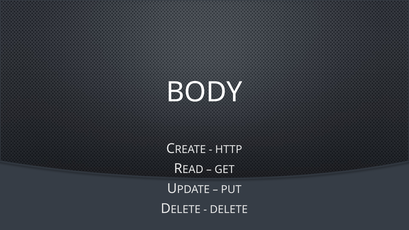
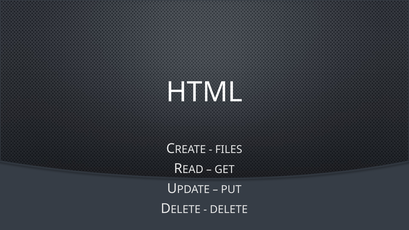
BODY: BODY -> HTML (204, 92)
HTTP: HTTP -> FILES (229, 150)
